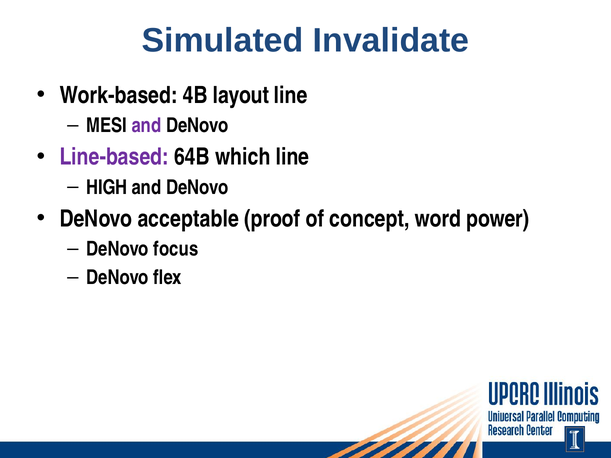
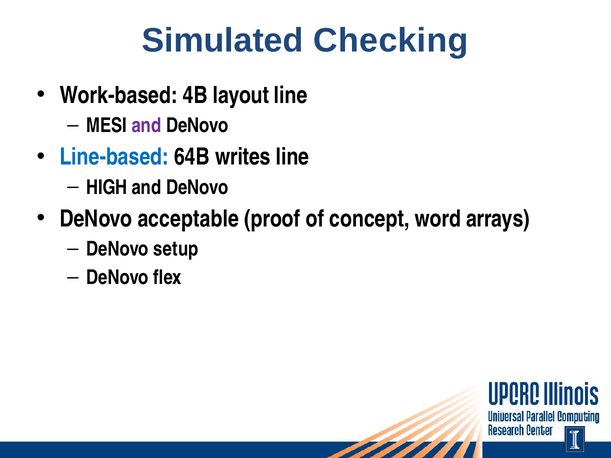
Invalidate: Invalidate -> Checking (391, 41)
Line-based colour: purple -> blue (114, 157)
which: which -> writes (243, 157)
power: power -> arrays (498, 219)
focus: focus -> setup (176, 249)
